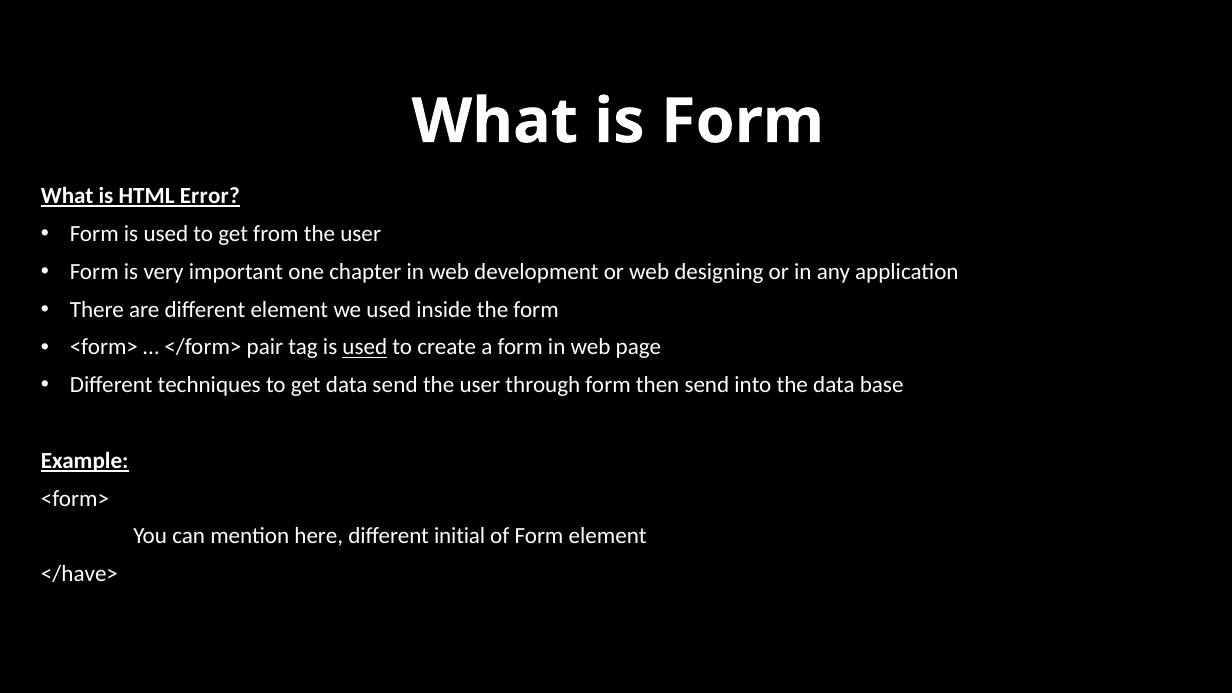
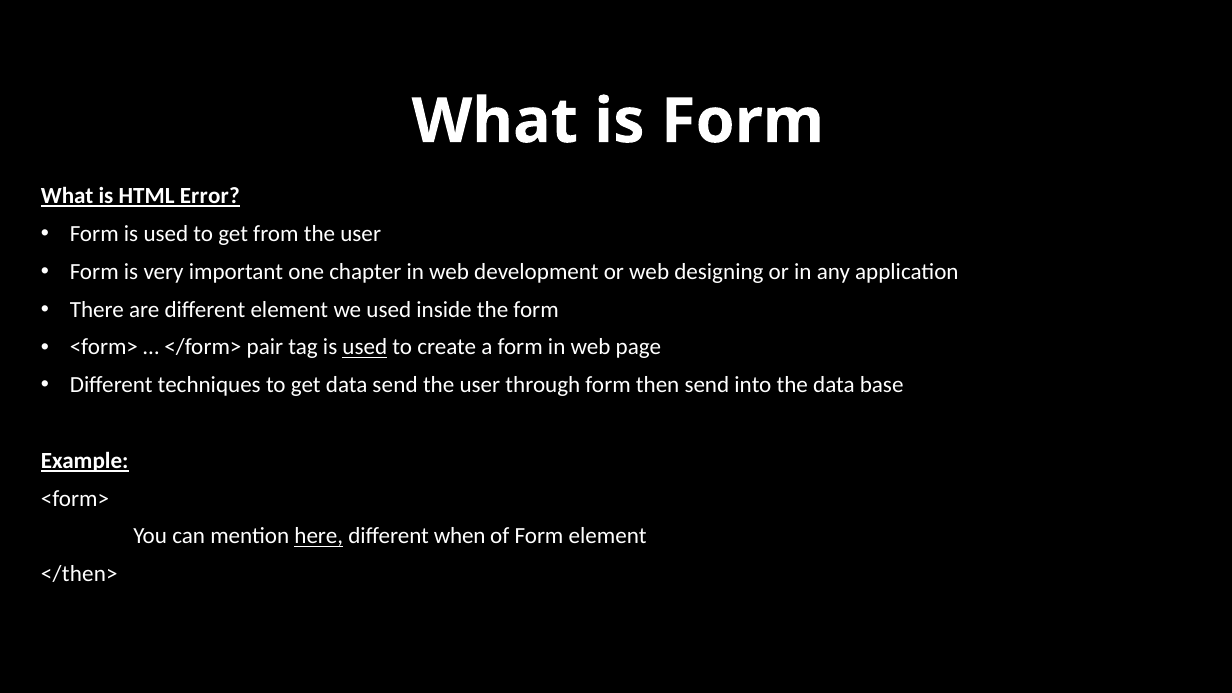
here underline: none -> present (319, 536)
initial: initial -> when (460, 536)
</have>: </have> -> </then> (79, 574)
